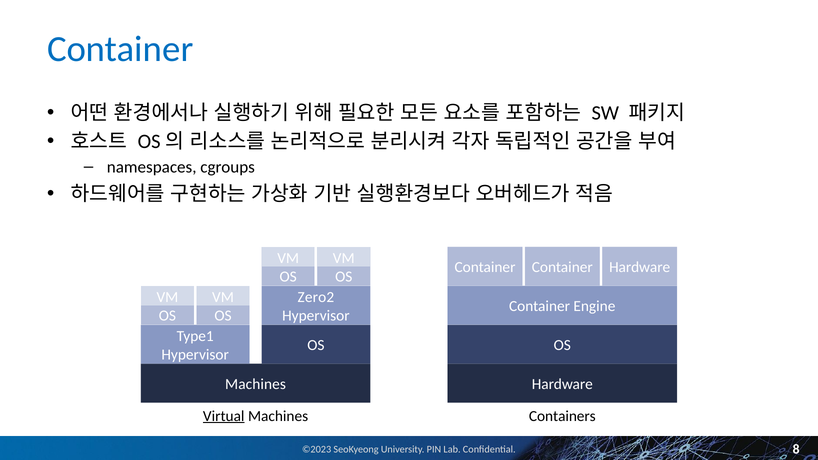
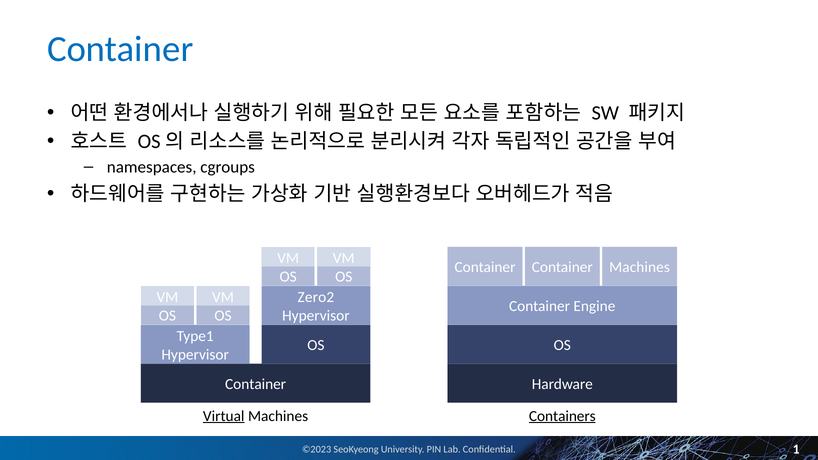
Container Hardware: Hardware -> Machines (640, 267)
Machines: Machines -> Container (256, 384)
Containers underline: none -> present (562, 416)
8: 8 -> 1 (796, 450)
